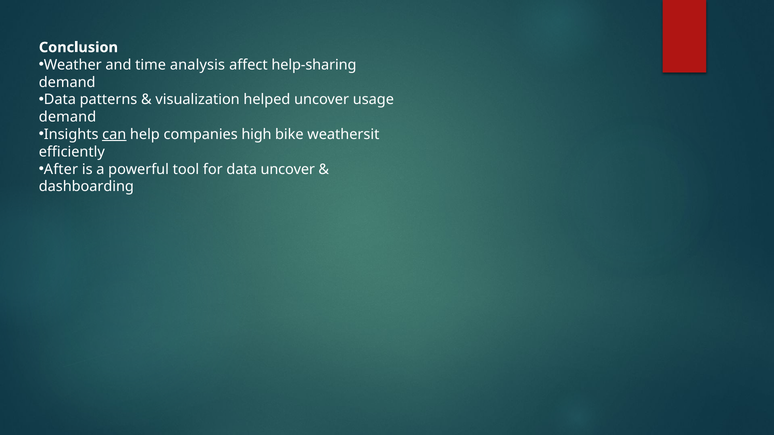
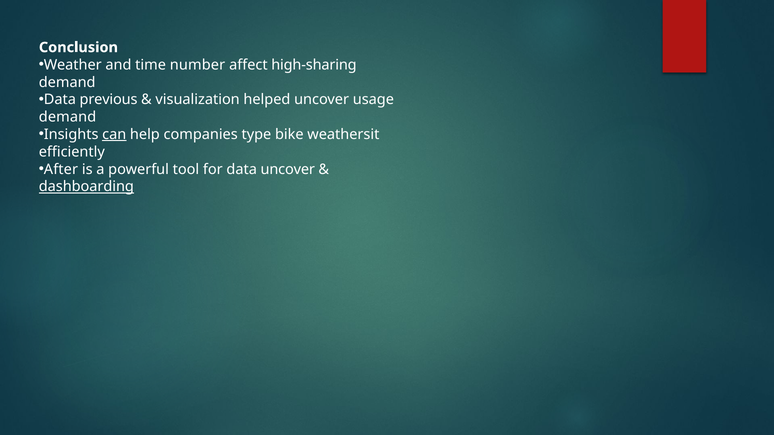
analysis: analysis -> number (197, 65)
help-sharing: help-sharing -> high-sharing (314, 65)
patterns: patterns -> previous (109, 100)
high: high -> type (256, 135)
dashboarding underline: none -> present (86, 187)
